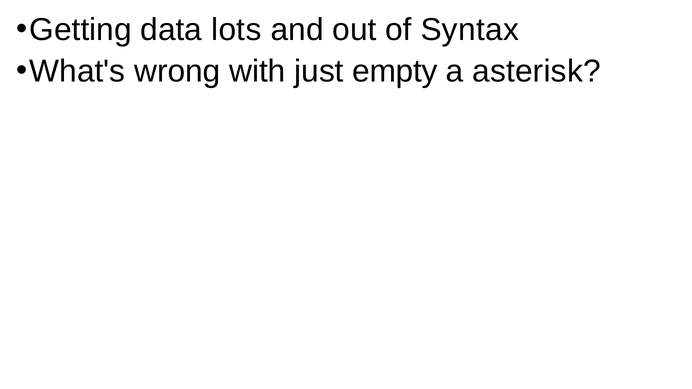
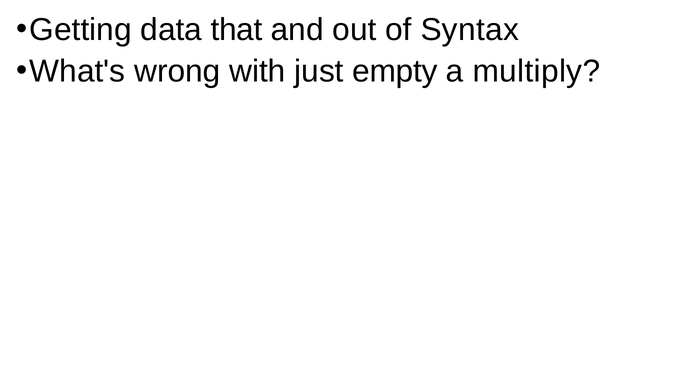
lots: lots -> that (237, 30)
asterisk: asterisk -> multiply (536, 71)
